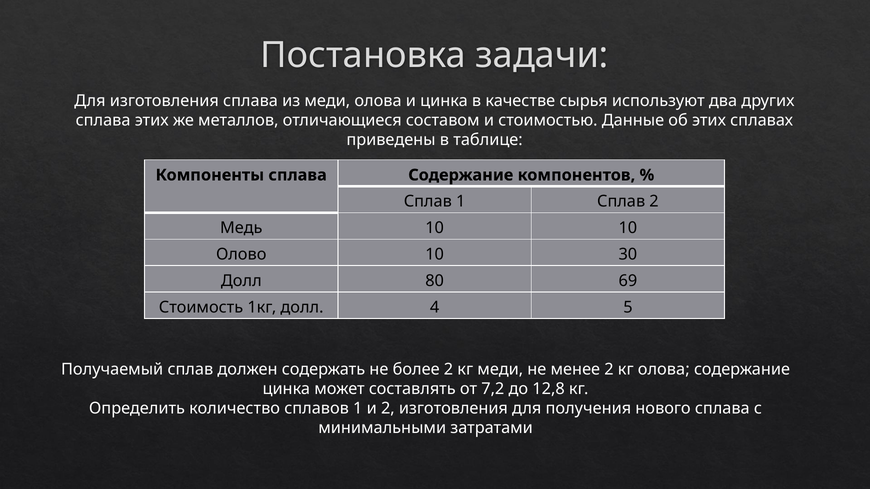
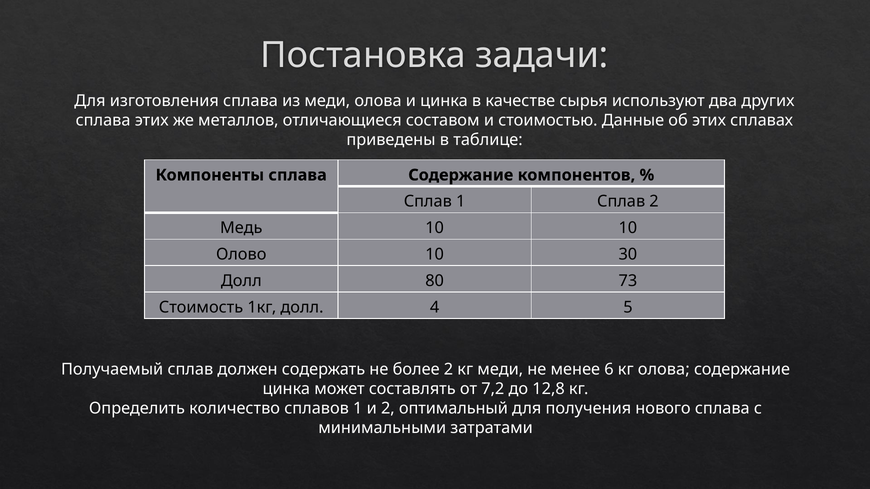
69: 69 -> 73 (628, 281)
менее 2: 2 -> 6 (609, 370)
2 изготовления: изготовления -> оптимальный (453, 409)
